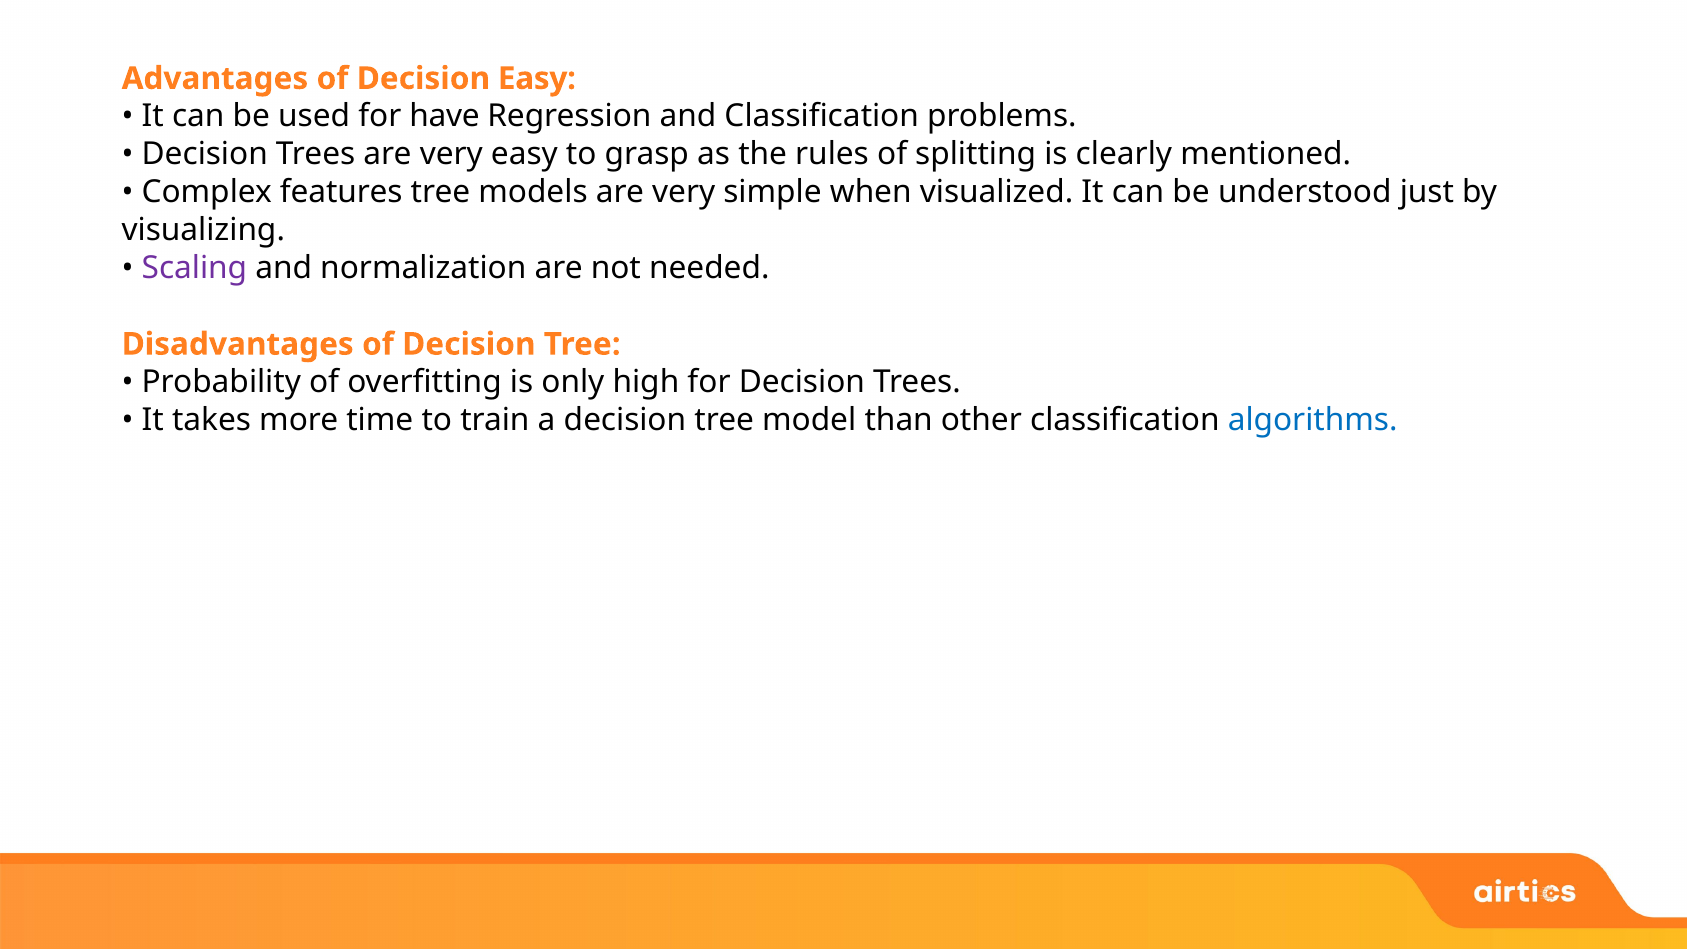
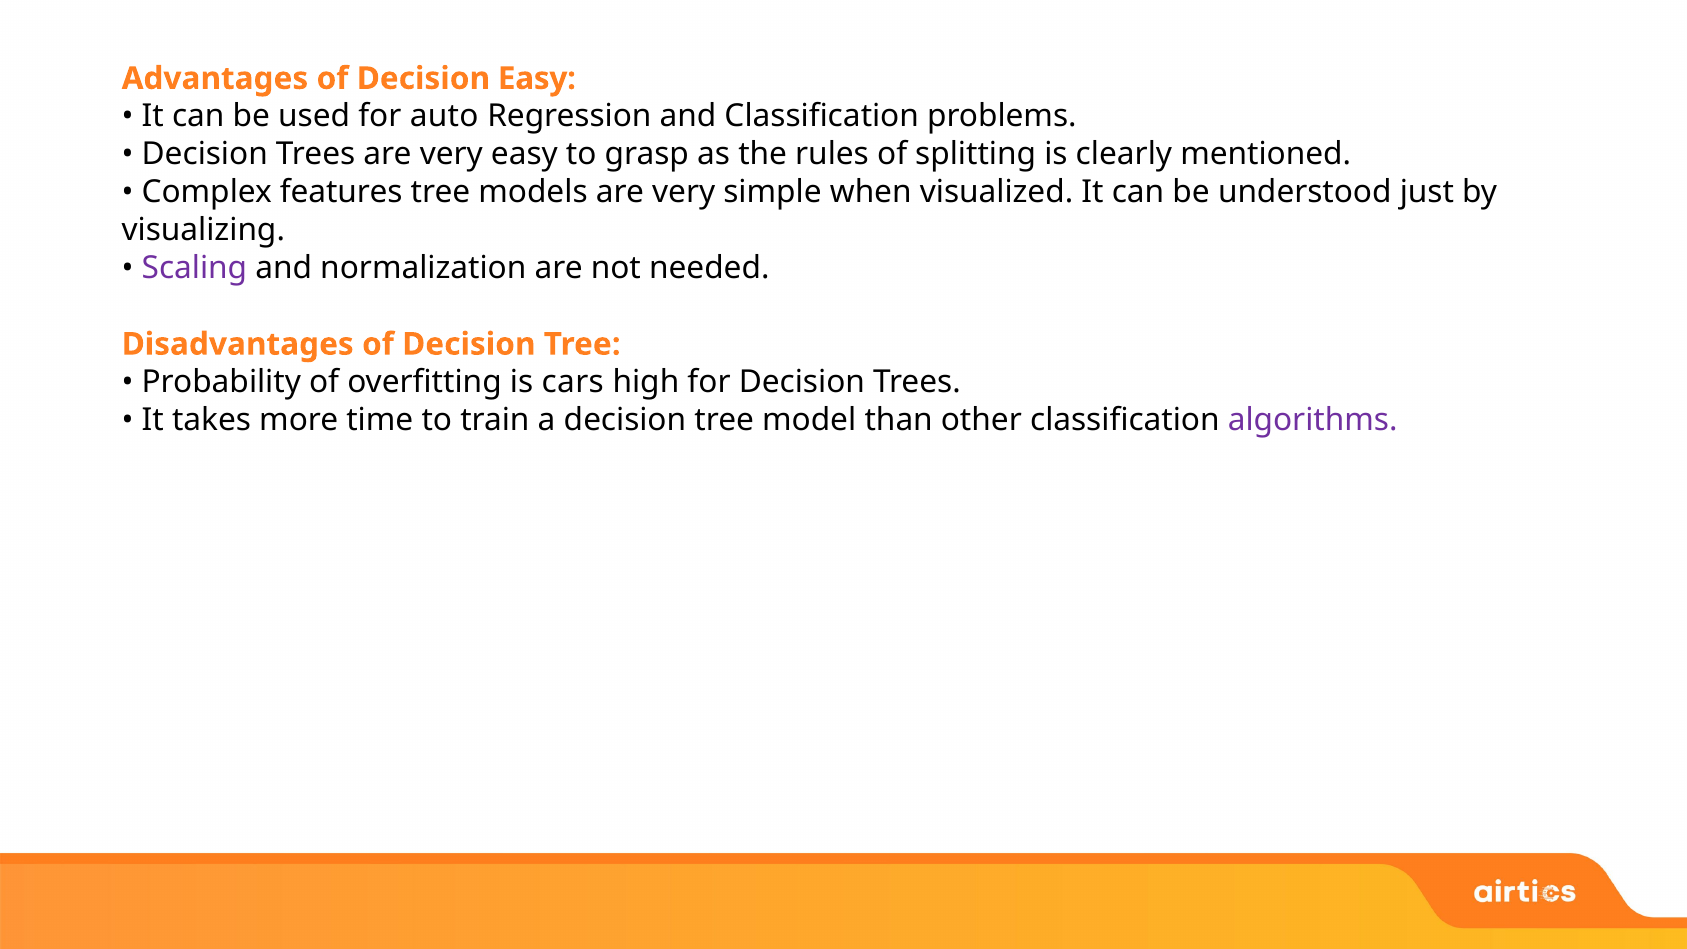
have: have -> auto (444, 116)
only: only -> cars (573, 382)
algorithms colour: blue -> purple (1313, 420)
